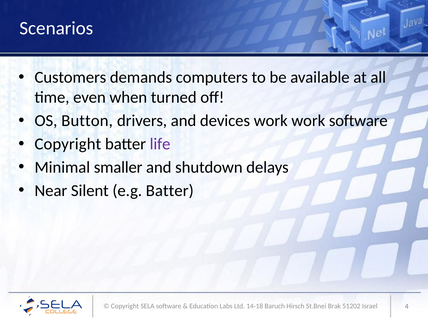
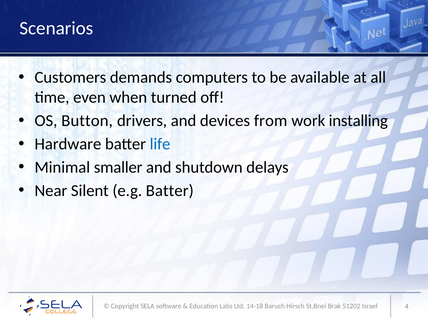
devices work: work -> from (271, 121)
work software: software -> installing (358, 121)
Copyright: Copyright -> Hardware (68, 144)
life colour: purple -> blue (160, 144)
